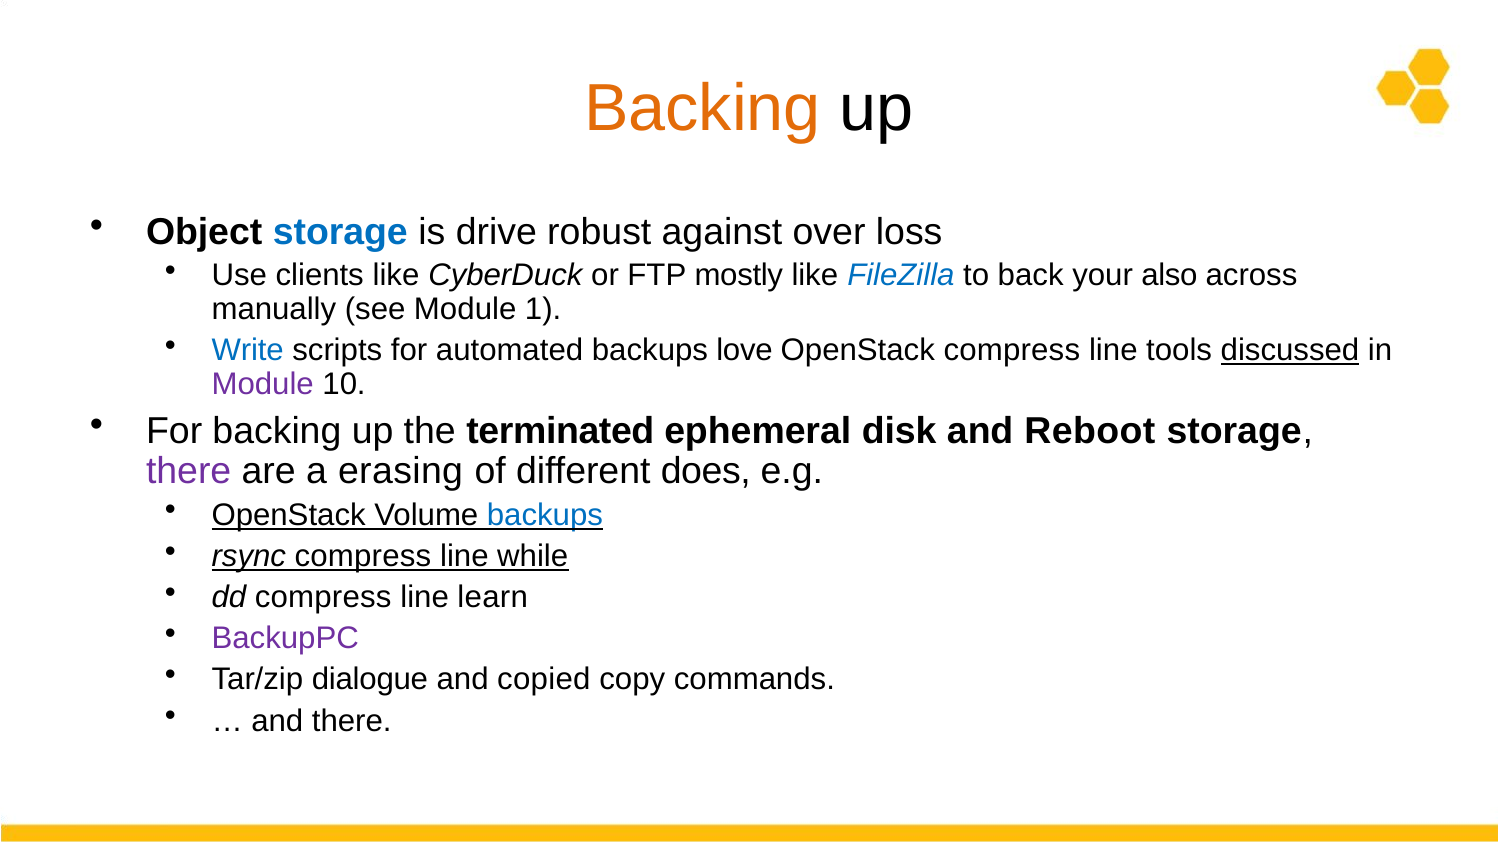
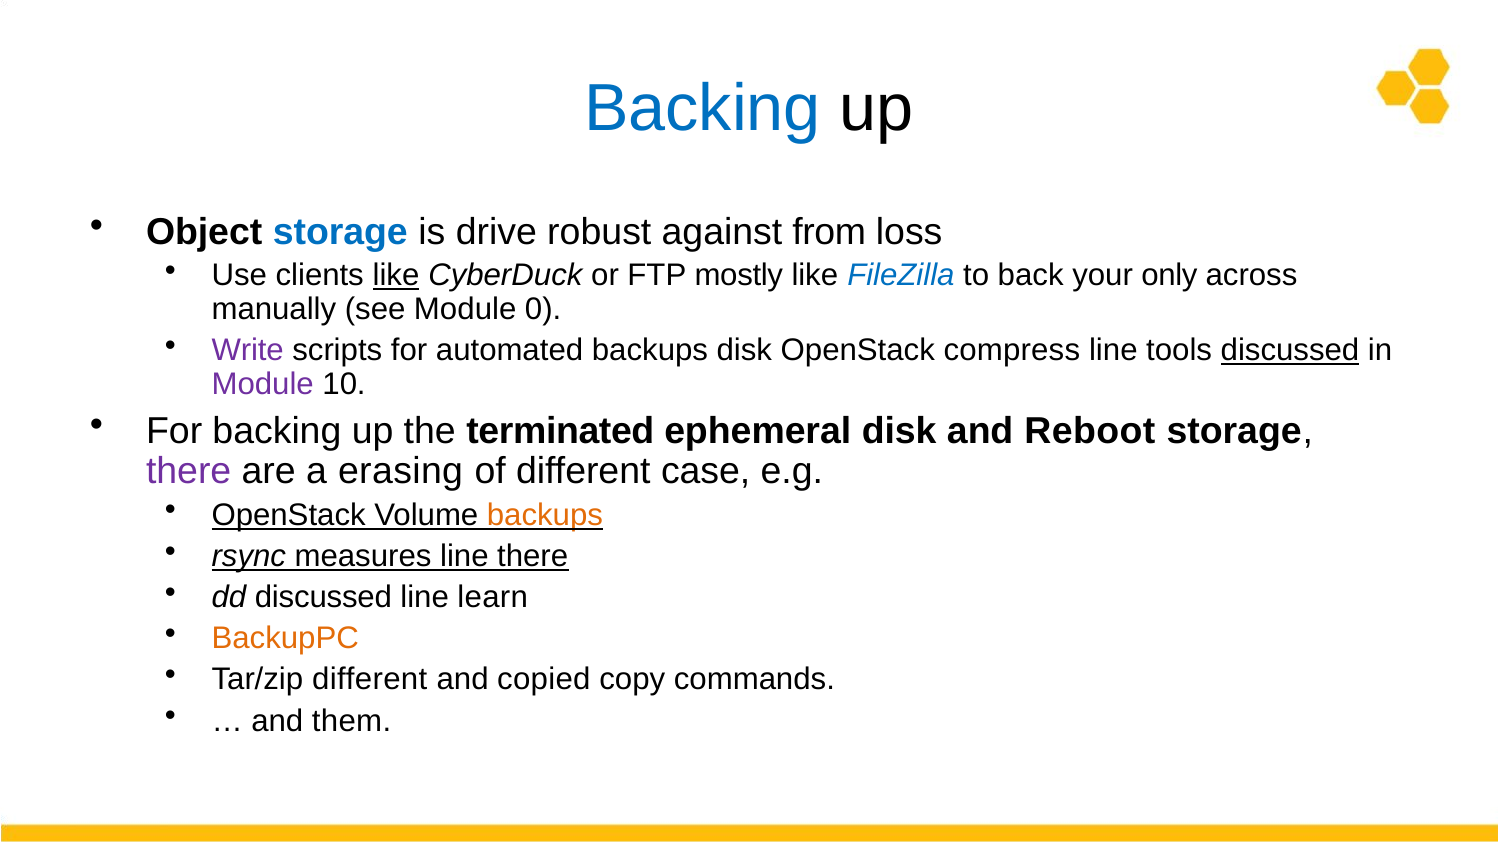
Backing colour: orange -> blue (703, 109)
over: over -> from (829, 232)
like underline: none -> present (396, 276)
also: also -> only (1169, 276)
1: 1 -> 0 (543, 310)
Write colour: blue -> purple (248, 351)
backups love: love -> disk (744, 351)
does: does -> case (706, 472)
backups colour: blue -> orange (545, 516)
rsync compress: compress -> measures (363, 557)
line while: while -> there (533, 557)
dd compress: compress -> discussed (323, 598)
BackupPC colour: purple -> orange (285, 639)
Tar/zip dialogue: dialogue -> different (370, 680)
and there: there -> them (352, 721)
